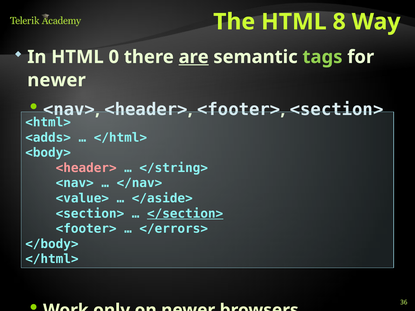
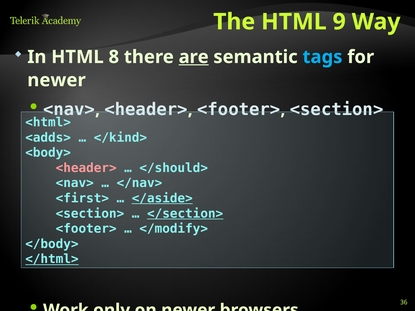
8: 8 -> 9 (339, 22)
0: 0 -> 8 (114, 57)
tags colour: light green -> light blue (322, 57)
</html>: </html> -> </kind> (120, 138)
</string>: </string> -> </should> (174, 168)
<value>: <value> -> <first> (82, 198)
</aside> underline: none -> present (162, 198)
</errors>: </errors> -> </modify> (174, 229)
</html> underline: none -> present (52, 259)
